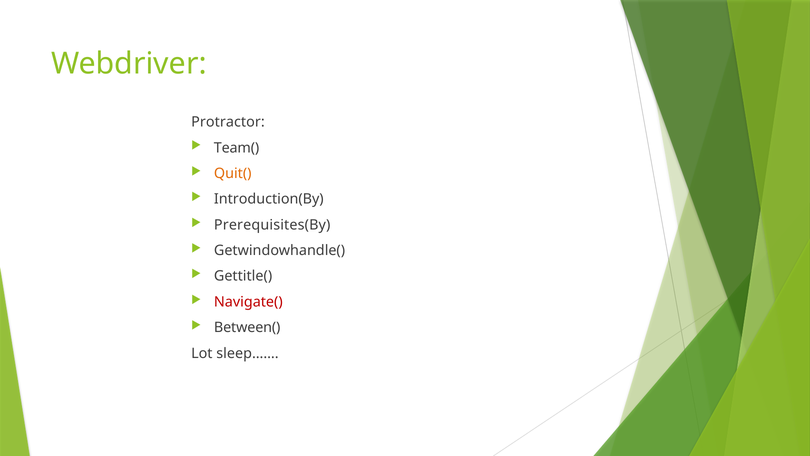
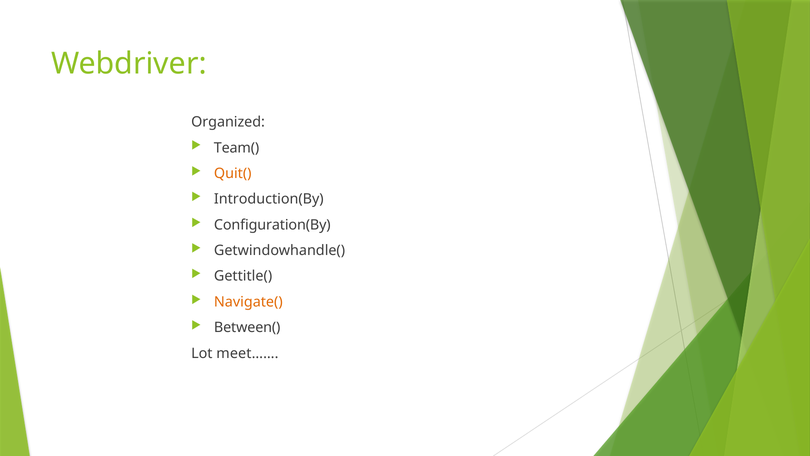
Protractor: Protractor -> Organized (228, 122)
Prerequisites(By: Prerequisites(By -> Configuration(By (272, 225)
Navigate( colour: red -> orange (248, 302)
sleep……: sleep…… -> meet…… (247, 353)
